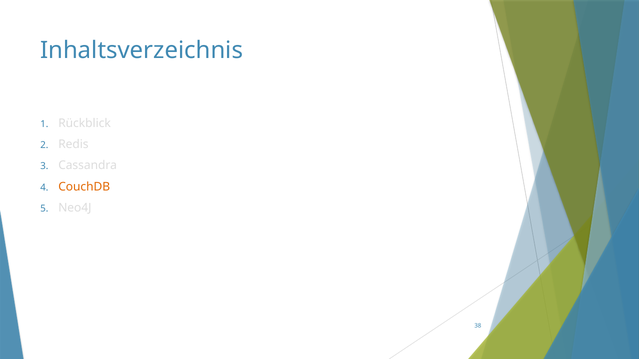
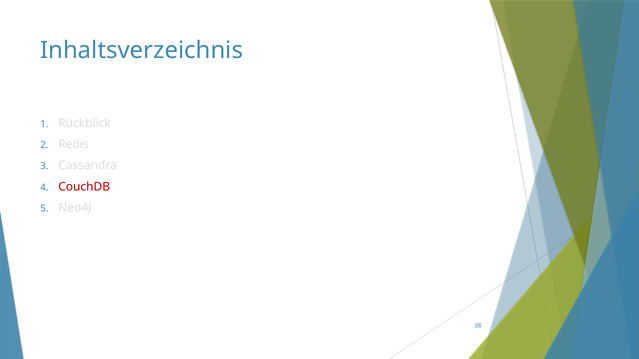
CouchDB colour: orange -> red (84, 187)
